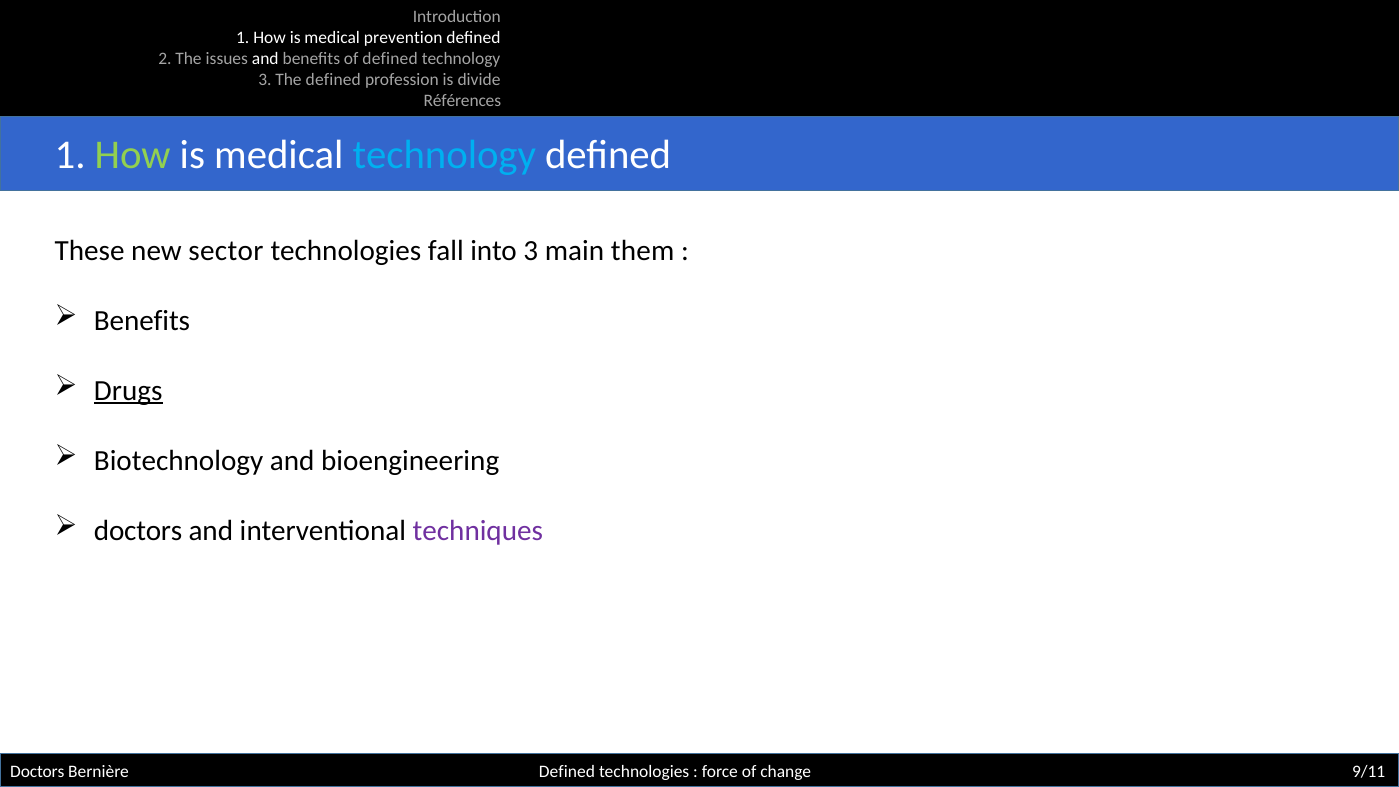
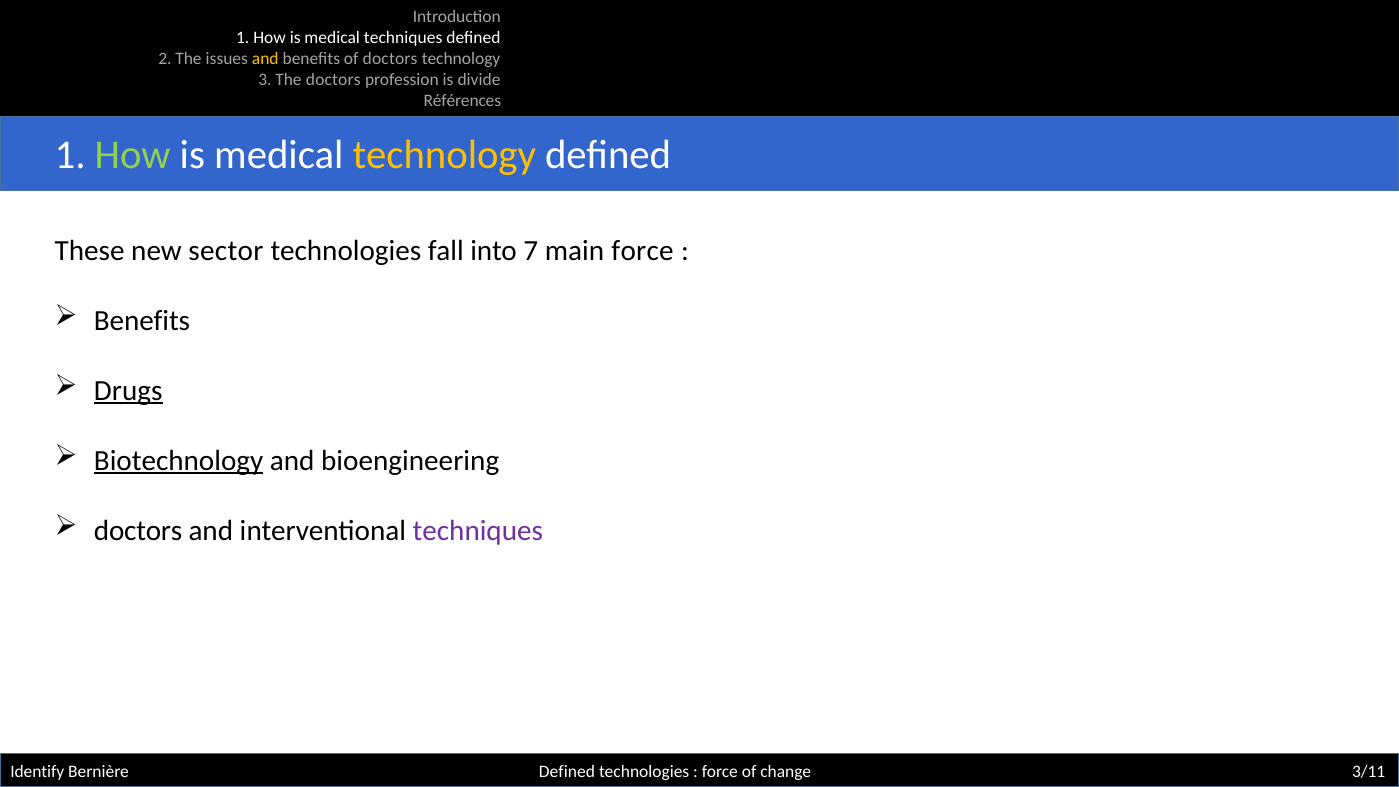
medical prevention: prevention -> techniques (403, 38)
and colour: white -> yellow (265, 59)
of defined: defined -> doctors (390, 59)
The defined: defined -> doctors (333, 80)
technology colour: light blue -> yellow (444, 155)
into 3: 3 -> 7 (531, 251)
main them: them -> force (643, 251)
Biotechnology underline: none -> present (179, 460)
Doctors: Doctors -> Identify (37, 771)
9/11: 9/11 -> 3/11 (1369, 771)
